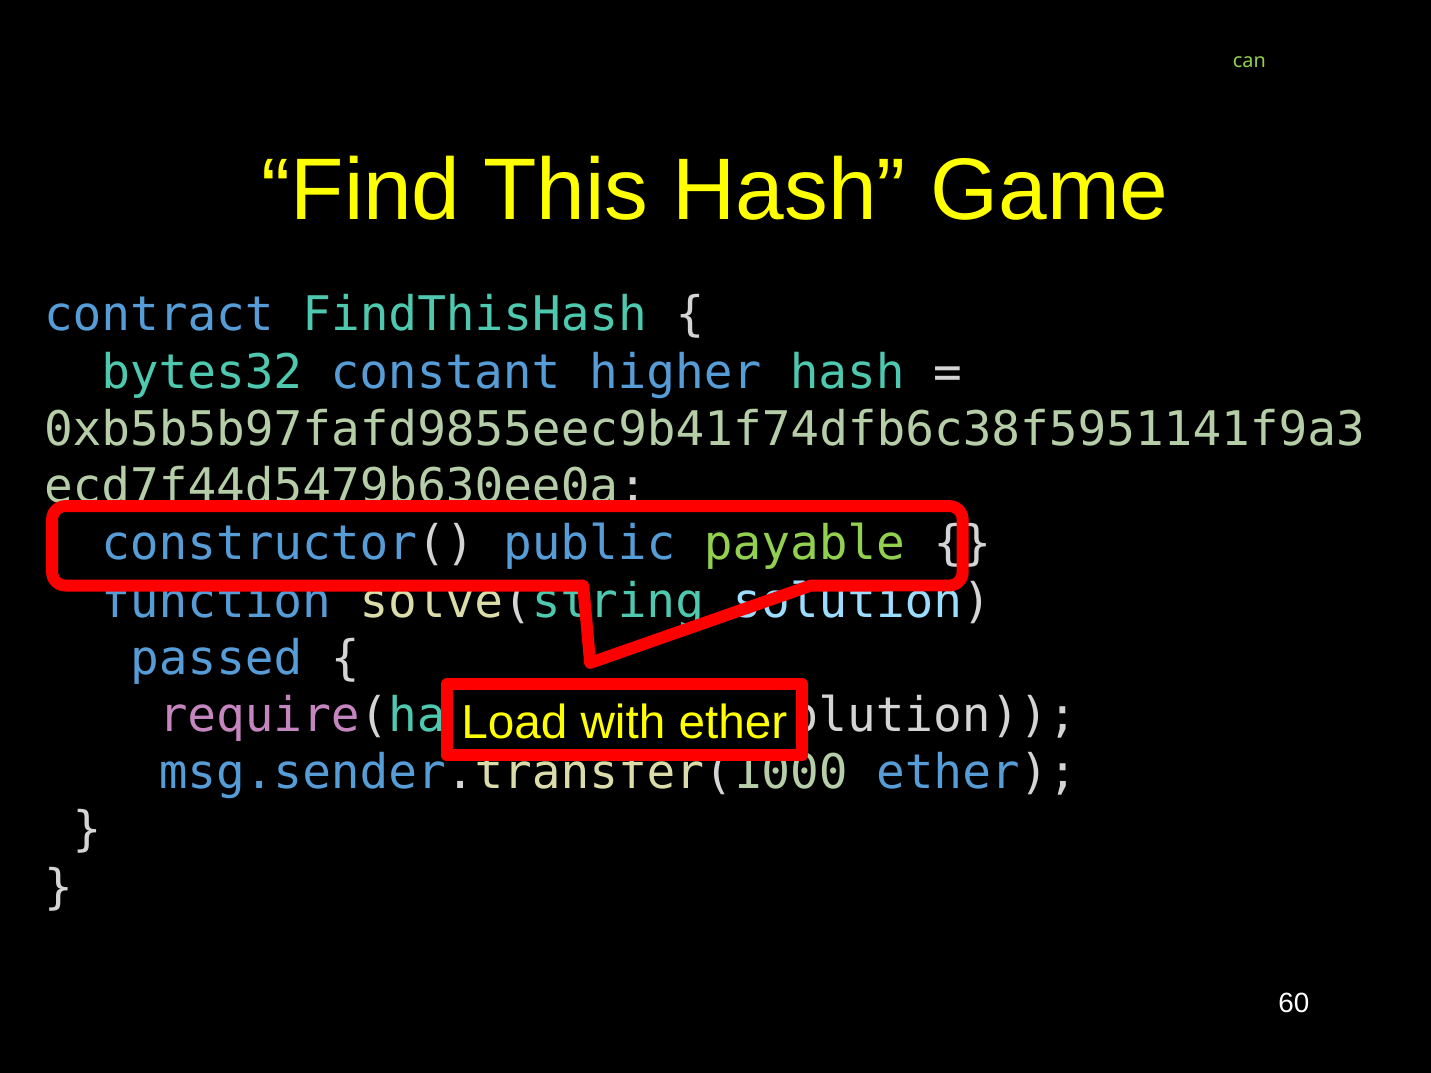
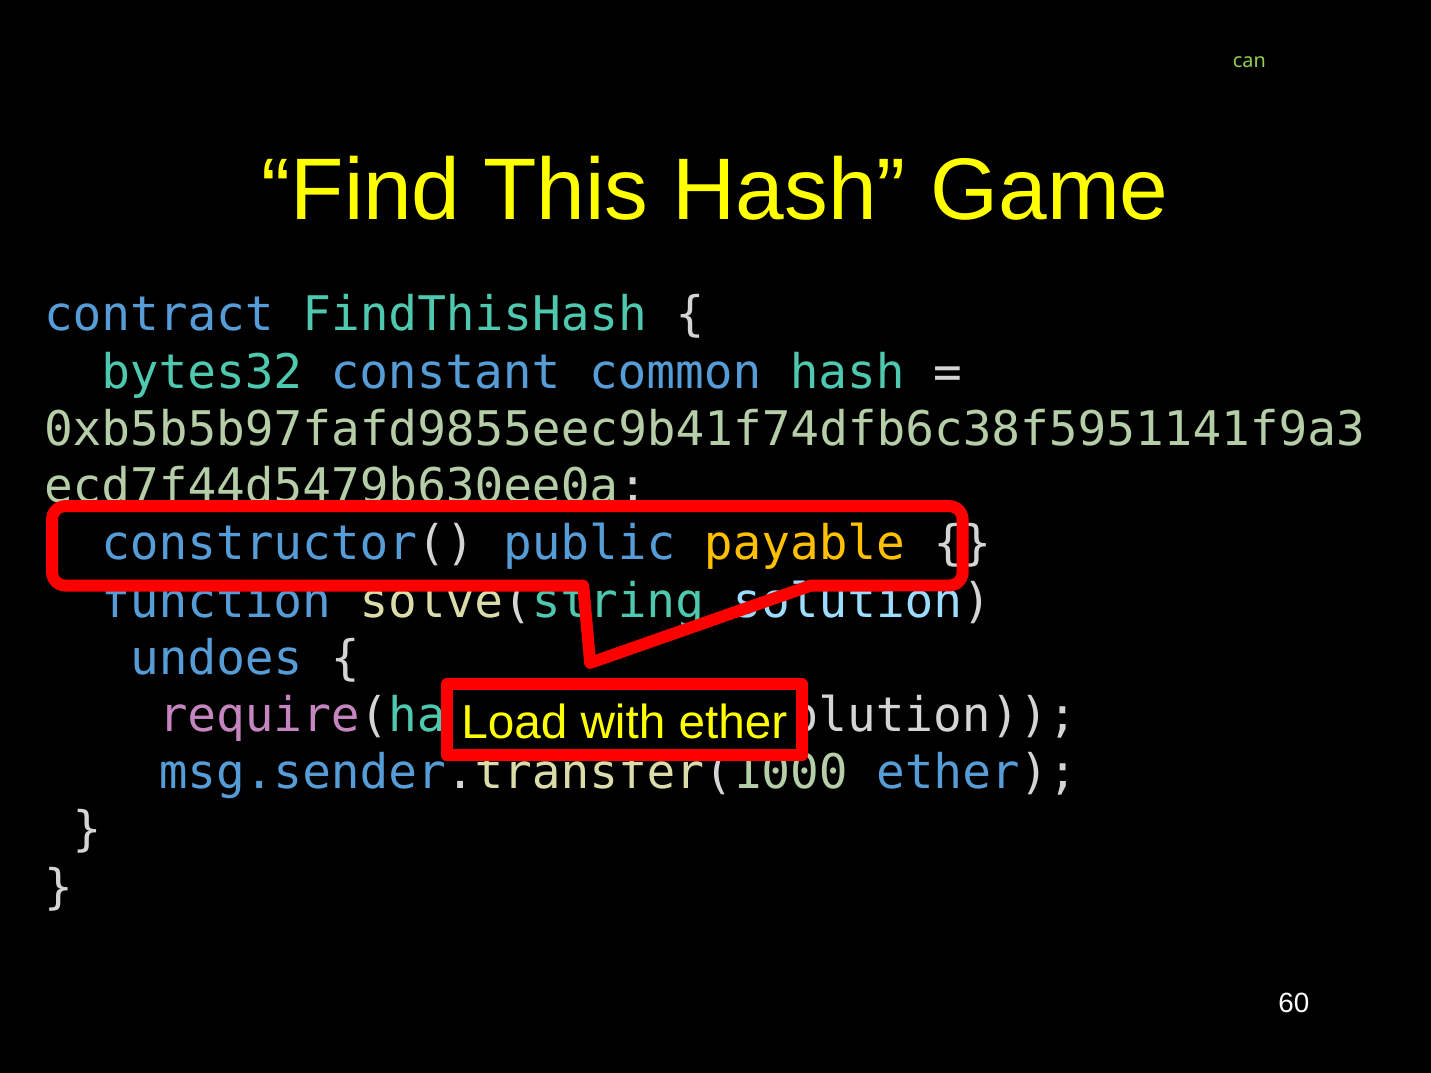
higher: higher -> common (675, 372)
payable colour: light green -> yellow (804, 544)
passed: passed -> undoes (216, 659)
